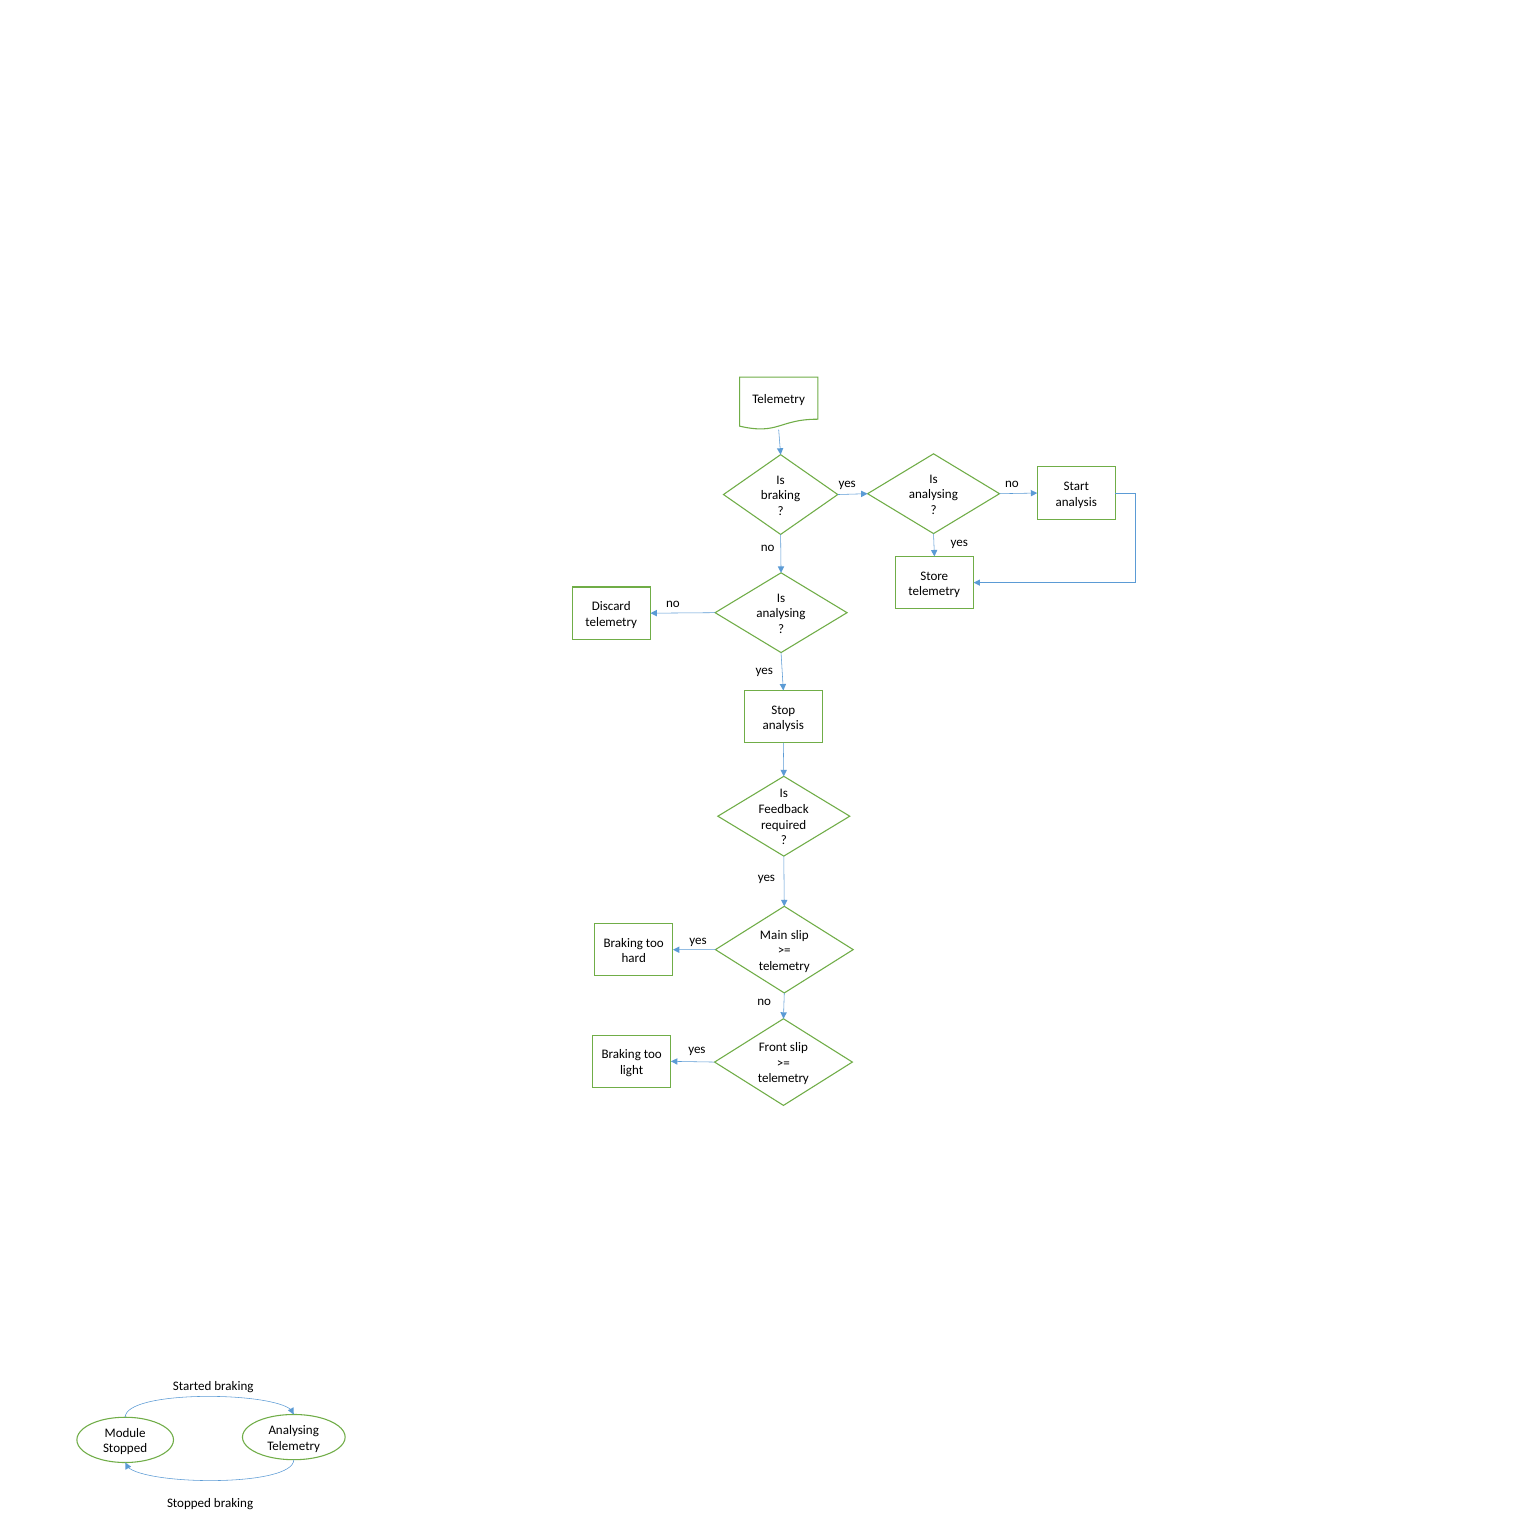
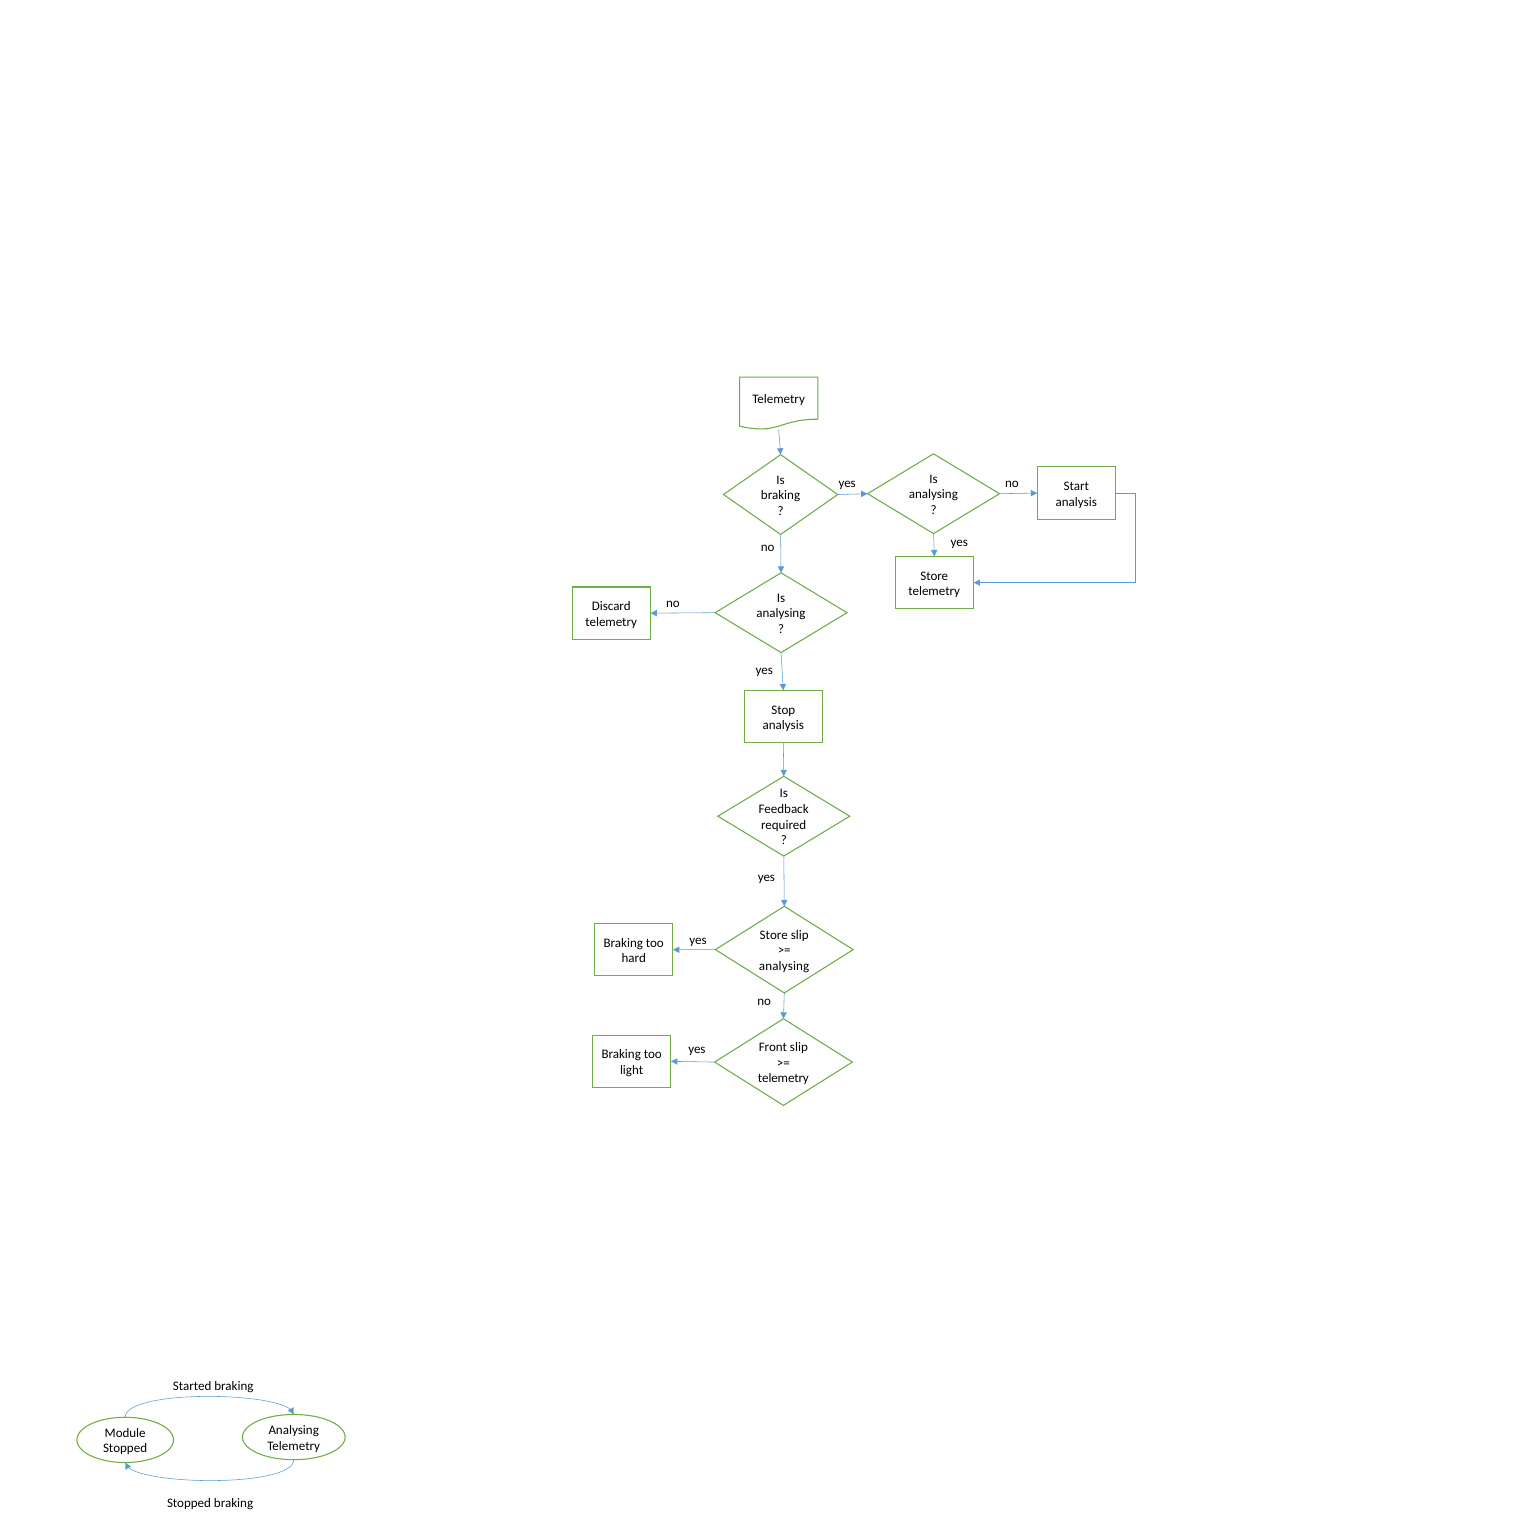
Main: Main -> Store (774, 935)
telemetry: telemetry -> analysing (784, 966)
